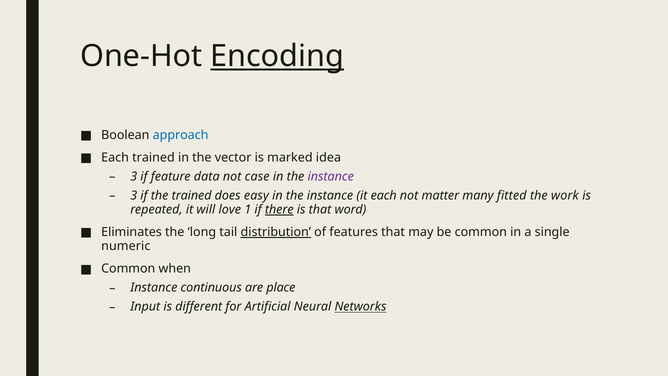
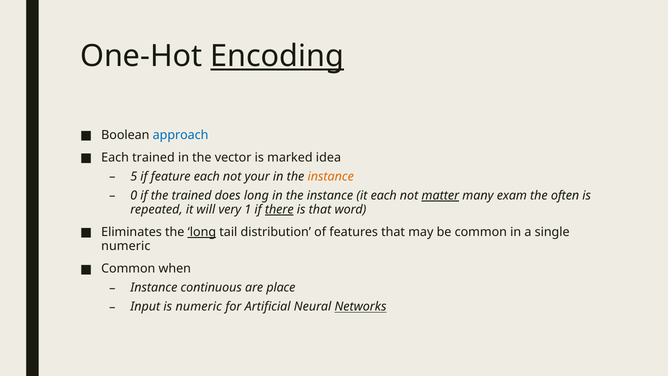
3: 3 -> 5 (134, 176)
feature data: data -> each (207, 176)
case: case -> your (257, 176)
instance colour: purple -> orange (331, 176)
3: 3 -> 0 (134, 195)
does easy: easy -> long (256, 195)
matter underline: none -> present (440, 195)
fitted: fitted -> exam (512, 195)
work: work -> often (565, 195)
love: love -> very (230, 210)
long underline: none -> present (202, 232)
distribution underline: present -> none (276, 232)
is different: different -> numeric (199, 307)
